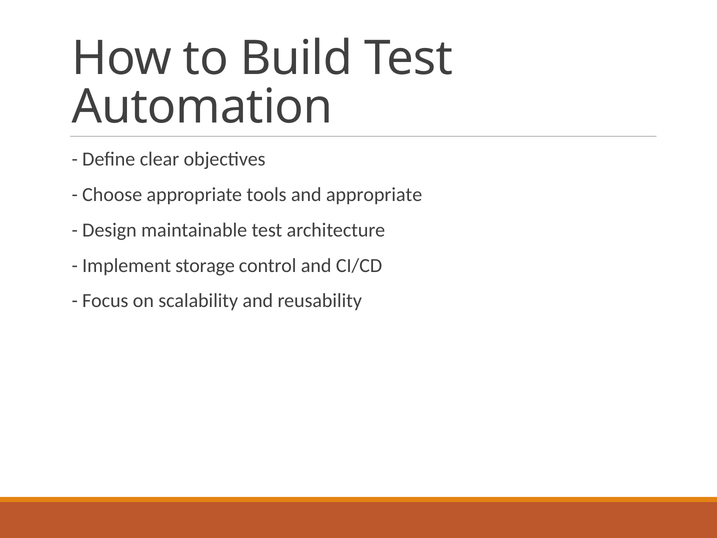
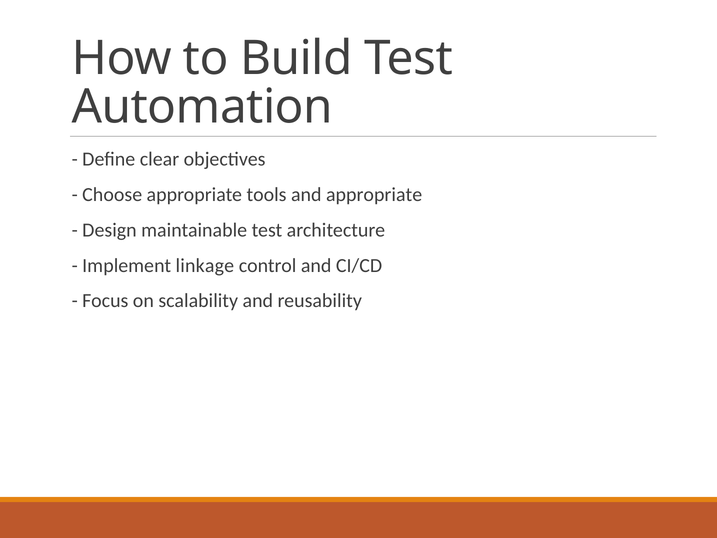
storage: storage -> linkage (205, 265)
